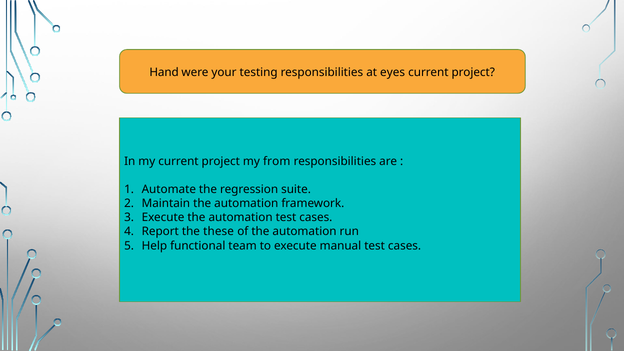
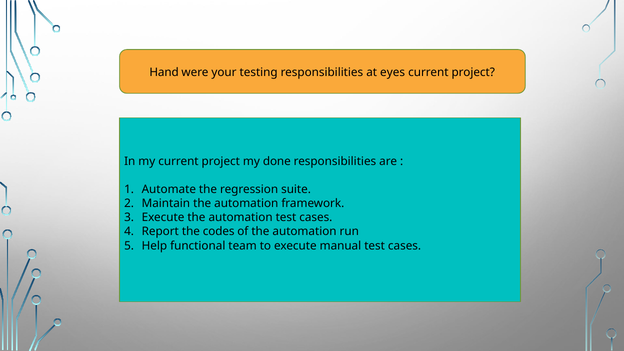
from: from -> done (277, 161)
these: these -> codes (219, 232)
